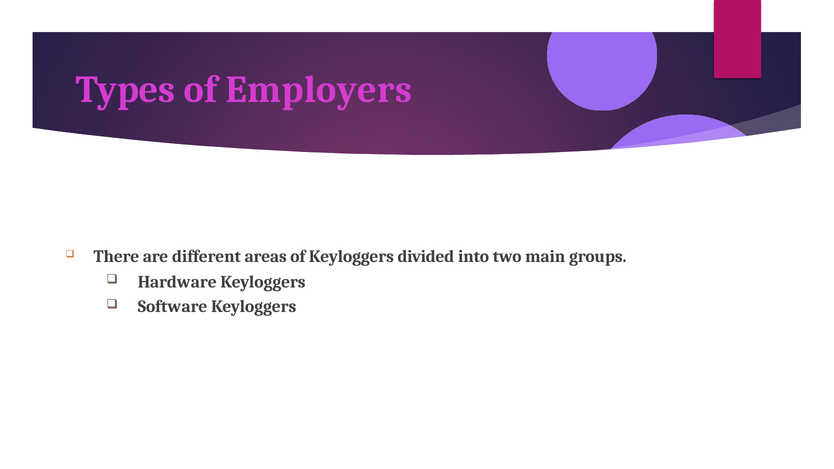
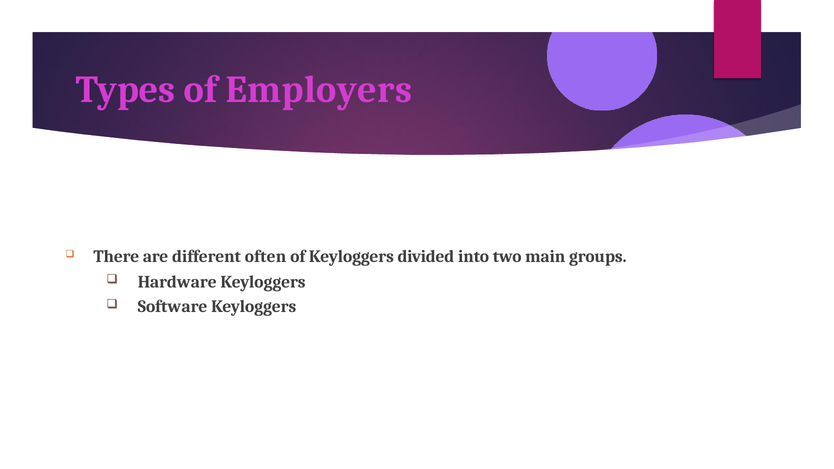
areas: areas -> often (266, 257)
